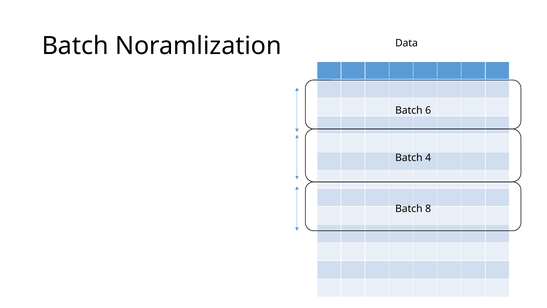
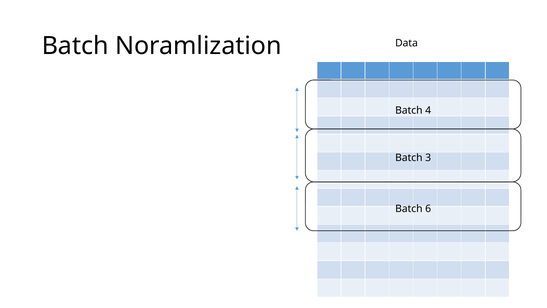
6: 6 -> 4 (428, 110)
4: 4 -> 3 (428, 157)
8: 8 -> 6 (428, 208)
